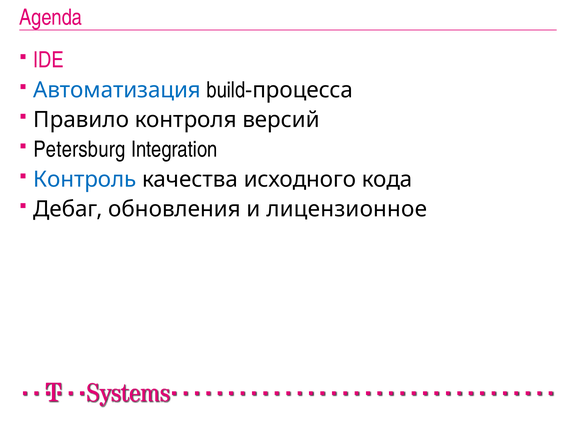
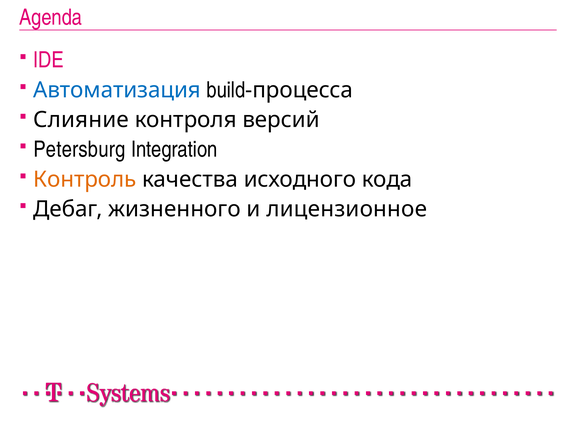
Правило: Правило -> Слияние (81, 120)
Контроль colour: blue -> orange (85, 179)
обновления: обновления -> жизненного (174, 209)
